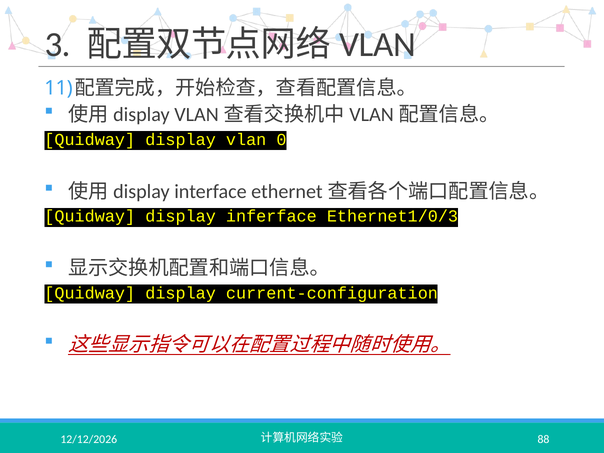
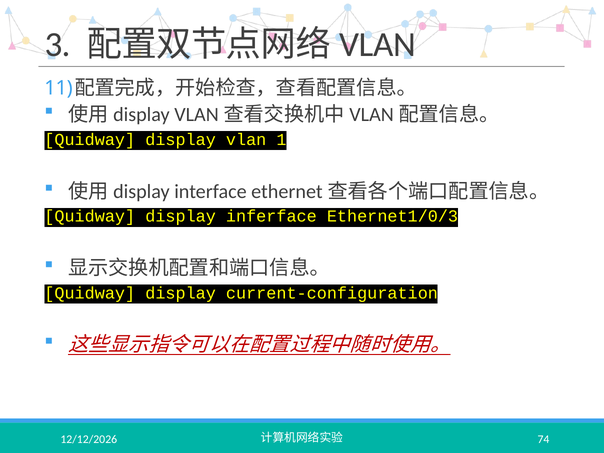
0: 0 -> 1 (281, 140)
88: 88 -> 74 (543, 439)
